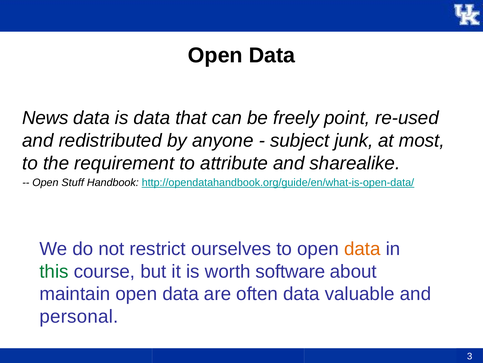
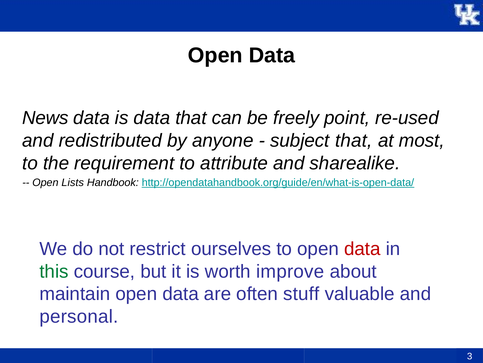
subject junk: junk -> that (354, 140)
Stuff: Stuff -> Lists (73, 182)
data colour: orange -> red (362, 248)
software: software -> improve (290, 271)
often data: data -> stuff (301, 293)
